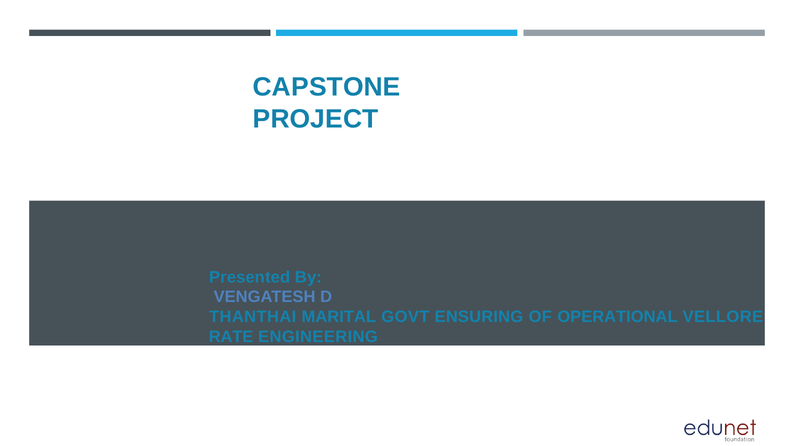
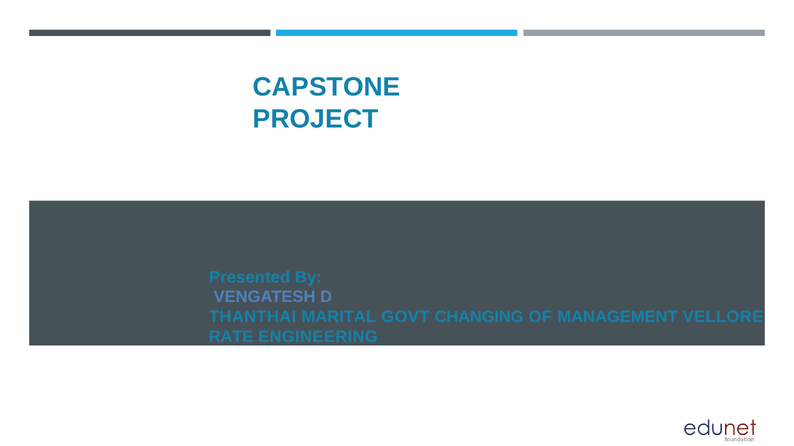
ENSURING: ENSURING -> CHANGING (479, 317)
OPERATIONAL: OPERATIONAL -> MANAGEMENT (618, 317)
